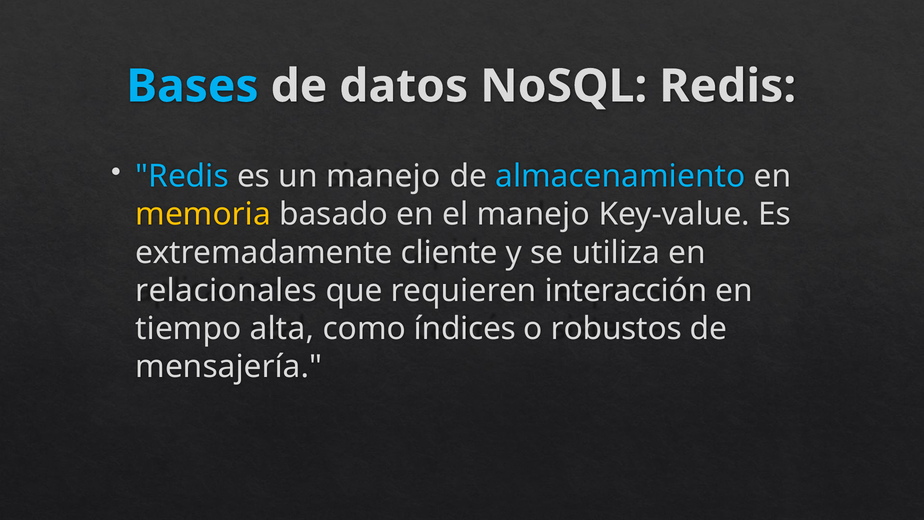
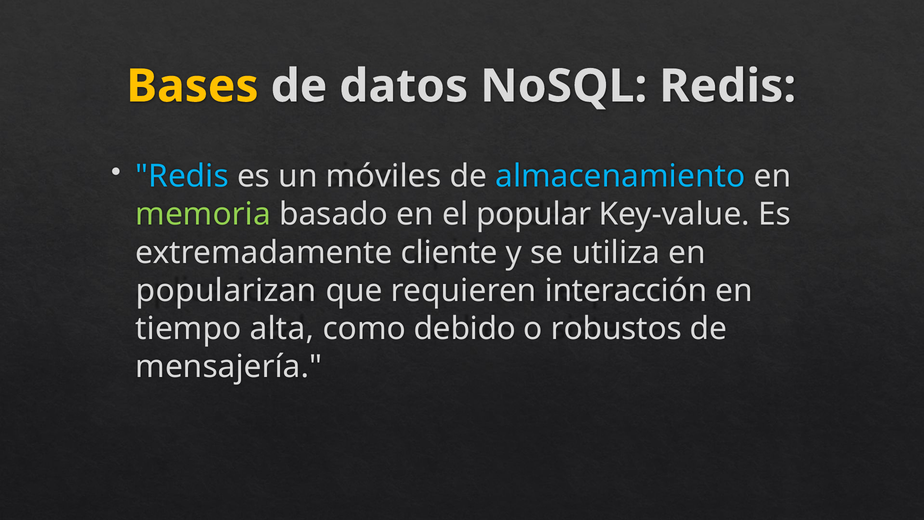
Bases colour: light blue -> yellow (192, 86)
un manejo: manejo -> móviles (384, 176)
memoria colour: yellow -> light green (203, 214)
el manejo: manejo -> popular (534, 214)
relacionales: relacionales -> popularizan (226, 291)
índices: índices -> debido (465, 329)
